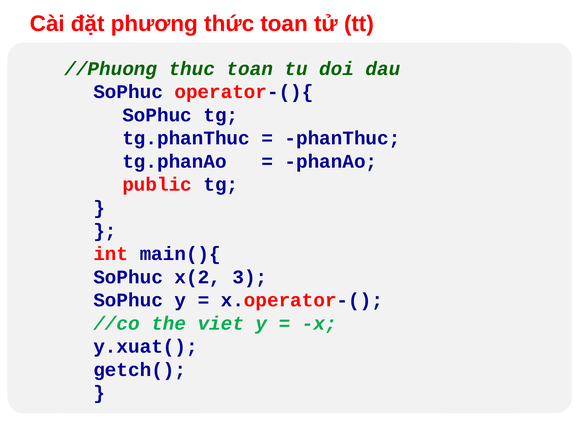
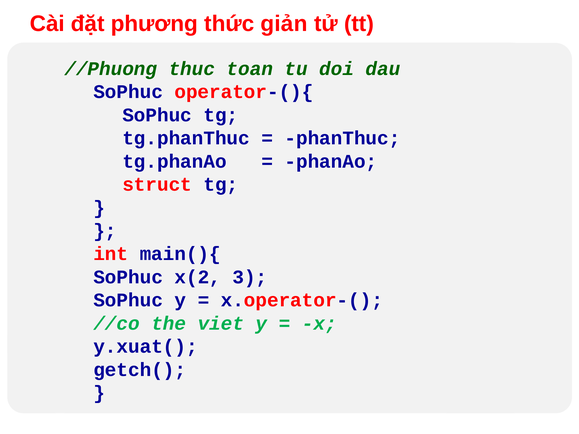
thức toan: toan -> giản (284, 24)
public: public -> struct (157, 185)
